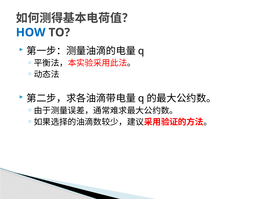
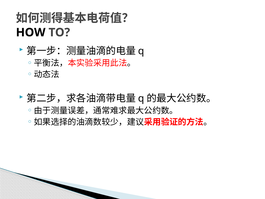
HOW colour: blue -> black (31, 32)
